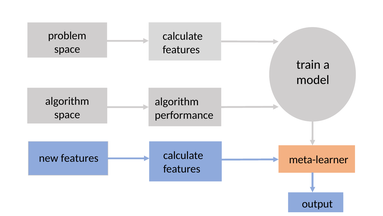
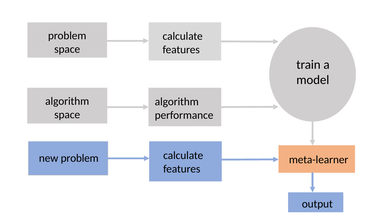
new features: features -> problem (80, 158)
